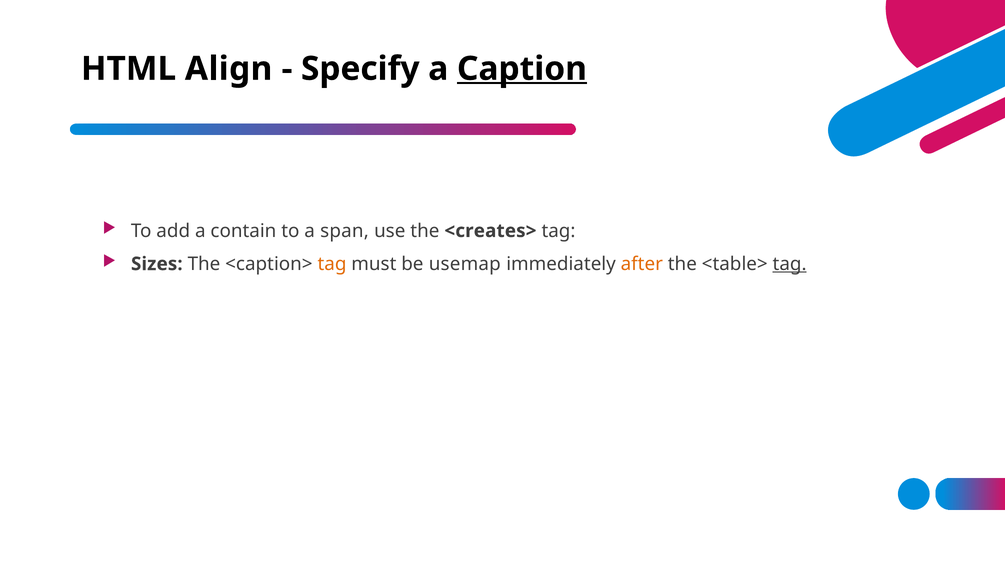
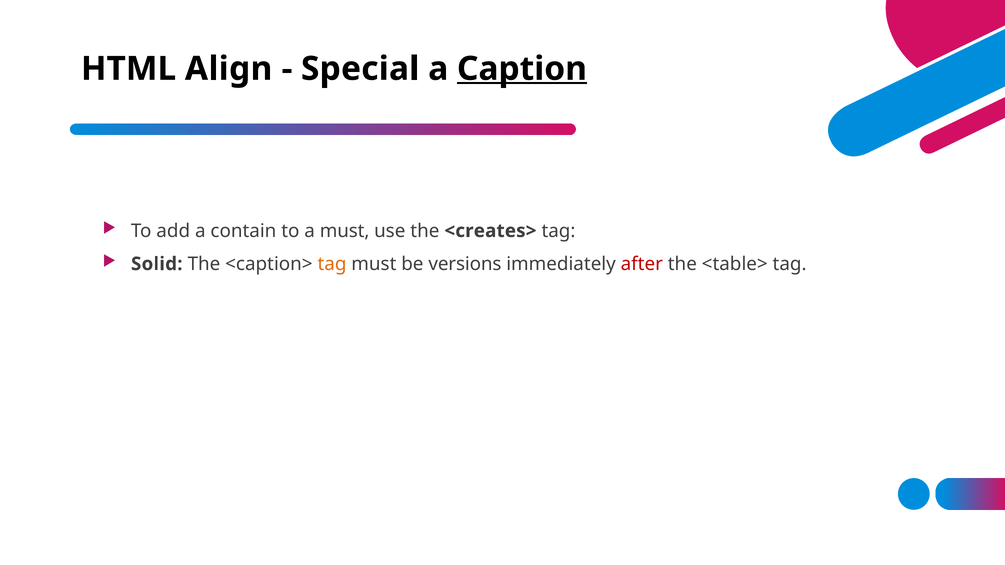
Specify: Specify -> Special (360, 69)
a span: span -> must (345, 231)
Sizes: Sizes -> Solid (157, 264)
usemap: usemap -> versions (465, 264)
after colour: orange -> red (642, 264)
tag underline: present -> none (790, 264)
